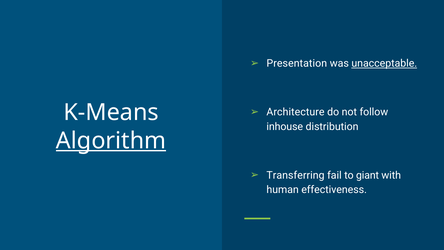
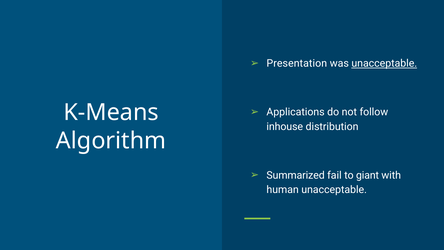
Architecture: Architecture -> Applications (296, 112)
Algorithm underline: present -> none (111, 141)
Transferring: Transferring -> Summarized (296, 175)
human effectiveness: effectiveness -> unacceptable (334, 190)
